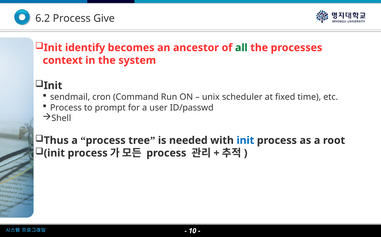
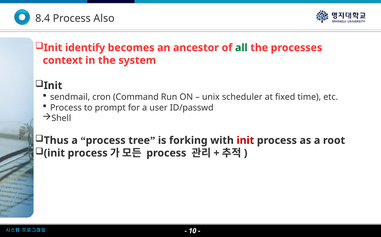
6.2: 6.2 -> 8.4 (43, 18)
Give: Give -> Also (104, 18)
needed: needed -> forking (188, 140)
init colour: blue -> red (245, 140)
